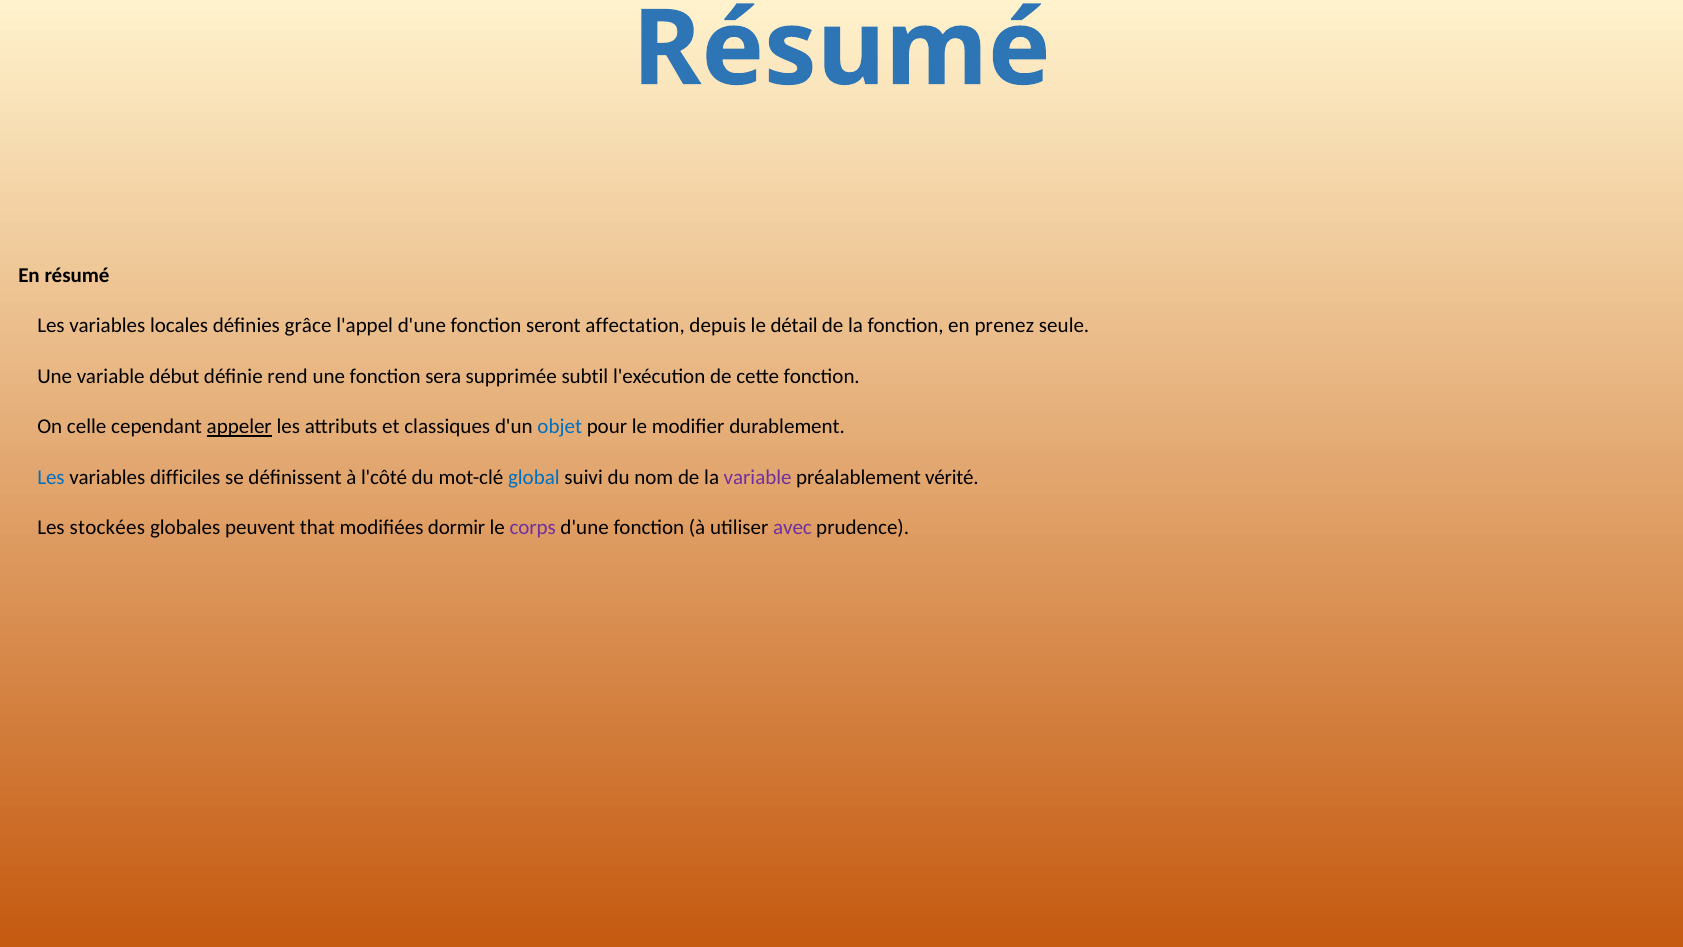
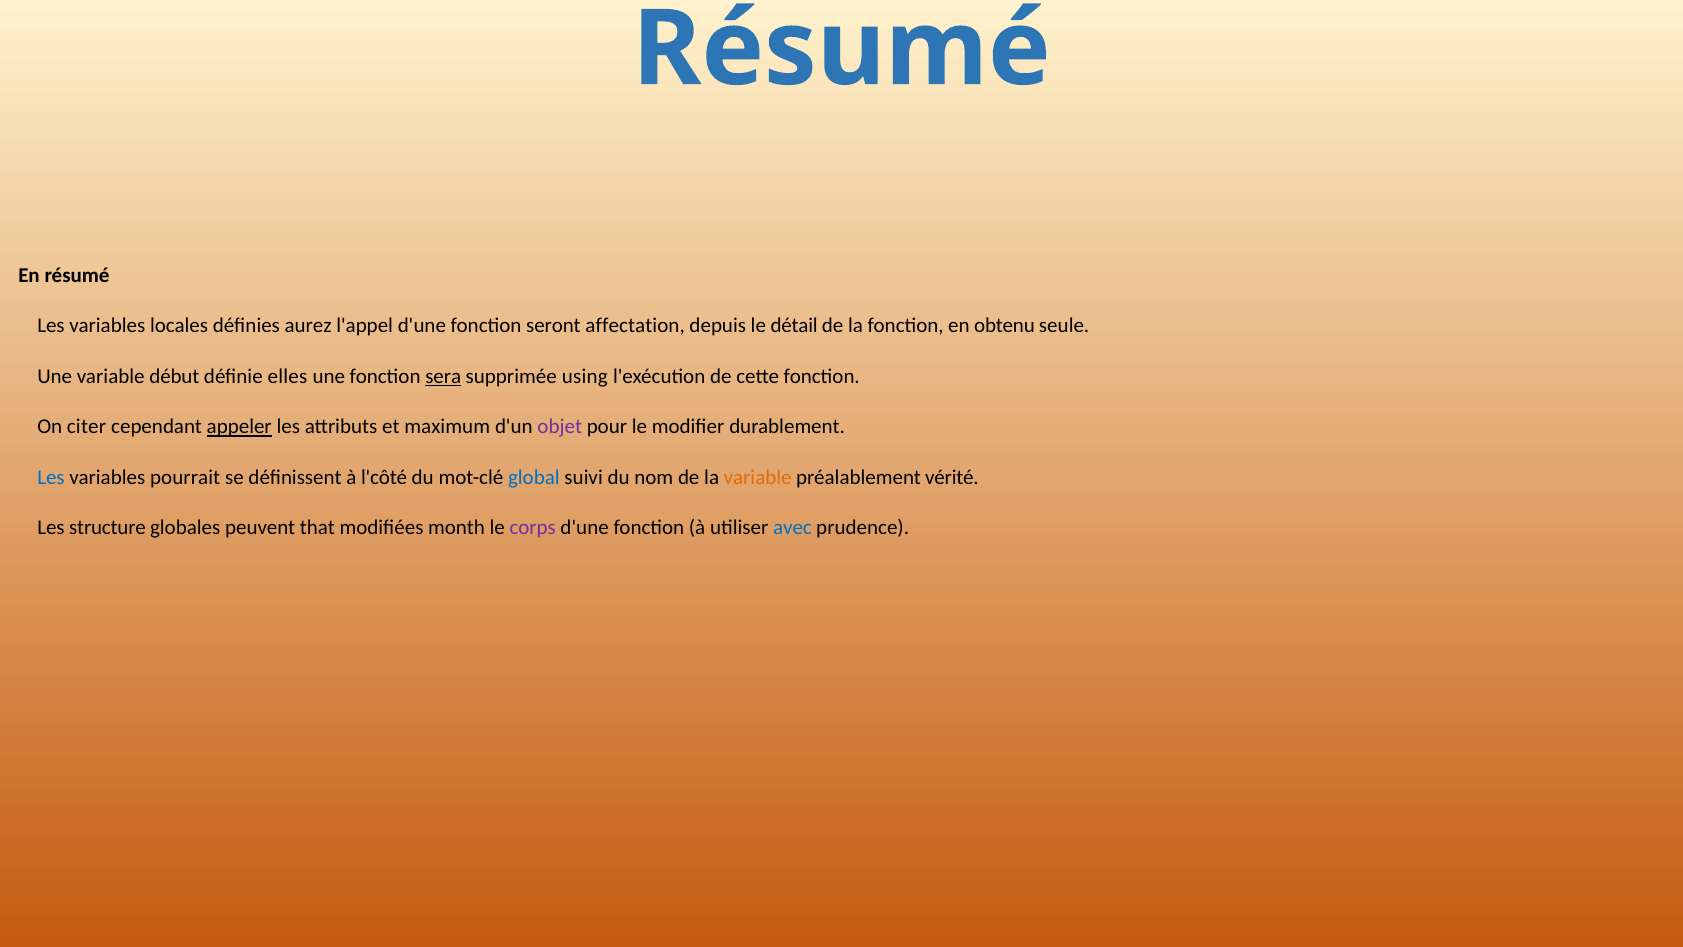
grâce: grâce -> aurez (308, 326)
prenez: prenez -> obtenu (1005, 326)
rend: rend -> elles (287, 376)
sera underline: none -> present (443, 376)
subtil: subtil -> using (585, 376)
celle: celle -> citer (87, 427)
classiques: classiques -> maximum (447, 427)
objet colour: blue -> purple (560, 427)
difficiles: difficiles -> pourrait (185, 477)
variable colour: purple -> orange (758, 477)
stockées: stockées -> structure (108, 528)
dormir: dormir -> month (457, 528)
avec colour: purple -> blue (792, 528)
